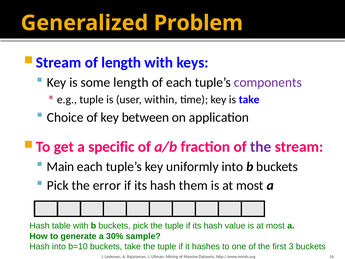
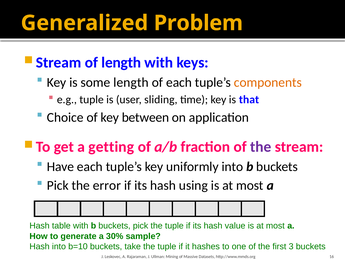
components colour: purple -> orange (268, 82)
within: within -> sliding (161, 100)
is take: take -> that (249, 100)
specific: specific -> getting (111, 147)
Main: Main -> Have (60, 167)
them: them -> using (193, 185)
